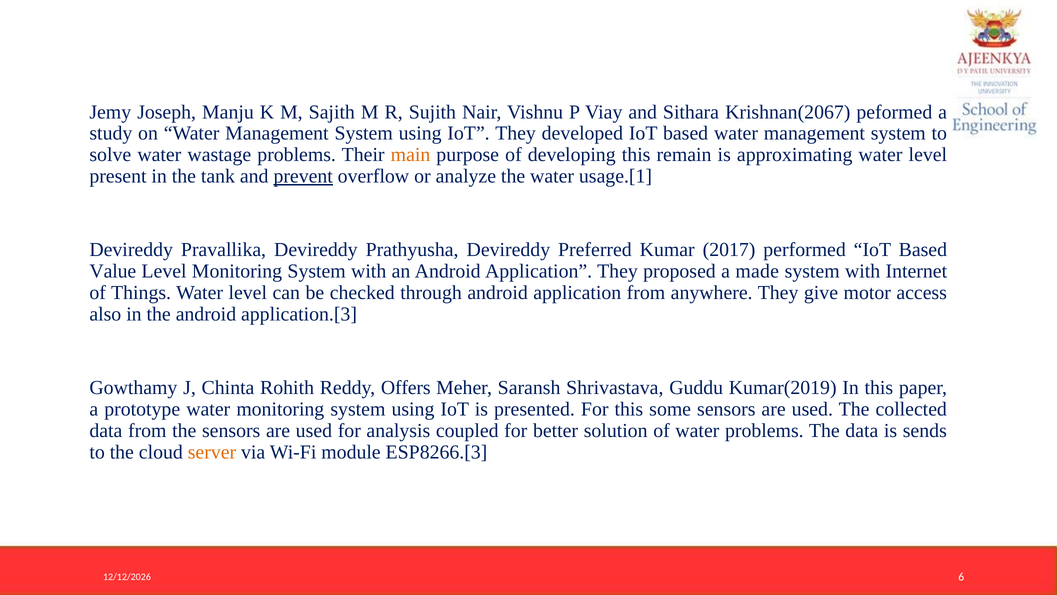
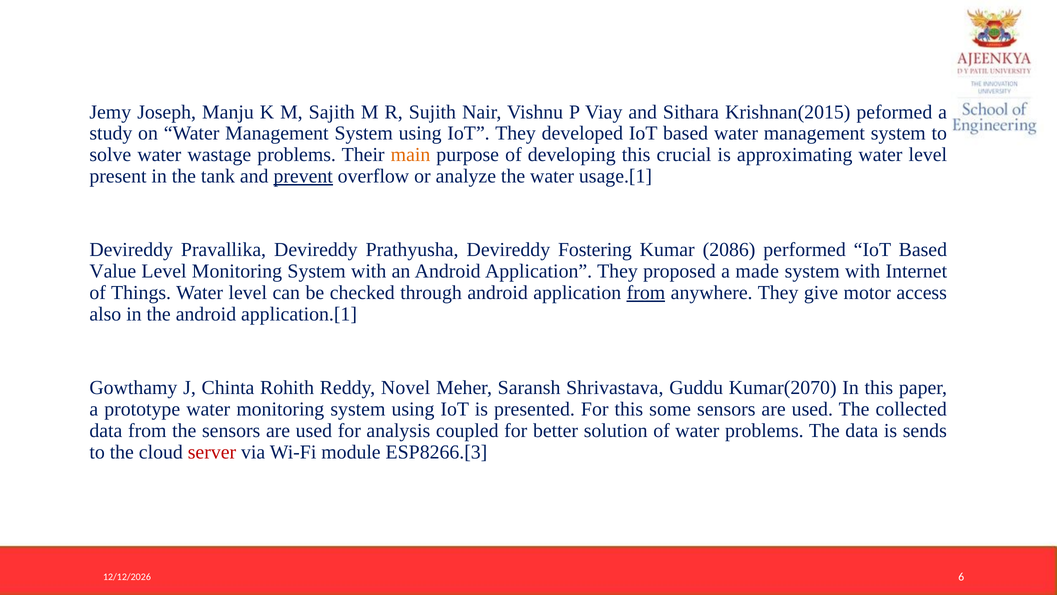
Krishnan(2067: Krishnan(2067 -> Krishnan(2015 (788, 112)
remain: remain -> crucial (684, 155)
Preferred: Preferred -> Fostering (595, 250)
2017: 2017 -> 2086 (729, 250)
from underline: none -> present (646, 293)
application.[3: application.[3 -> application.[1 (299, 314)
Offers: Offers -> Novel (406, 388)
Kumar(2019: Kumar(2019 -> Kumar(2070 (783, 388)
server colour: orange -> red (212, 452)
